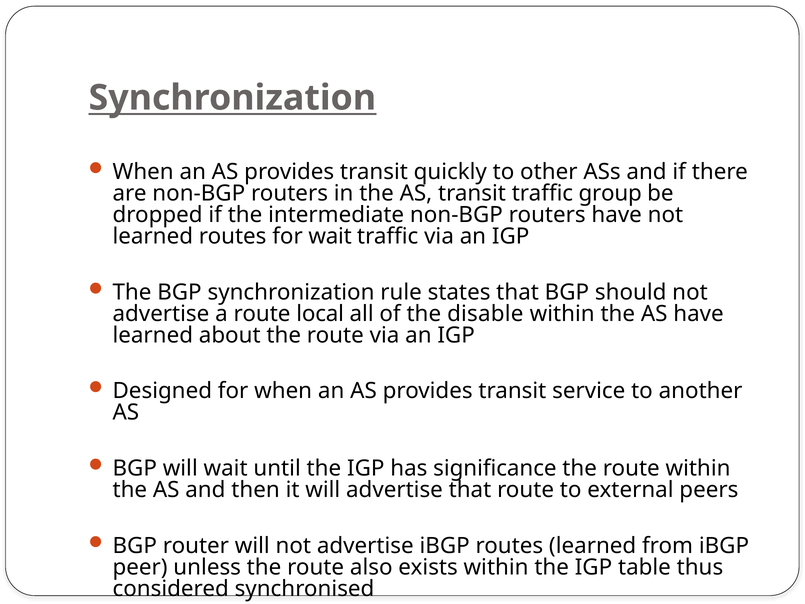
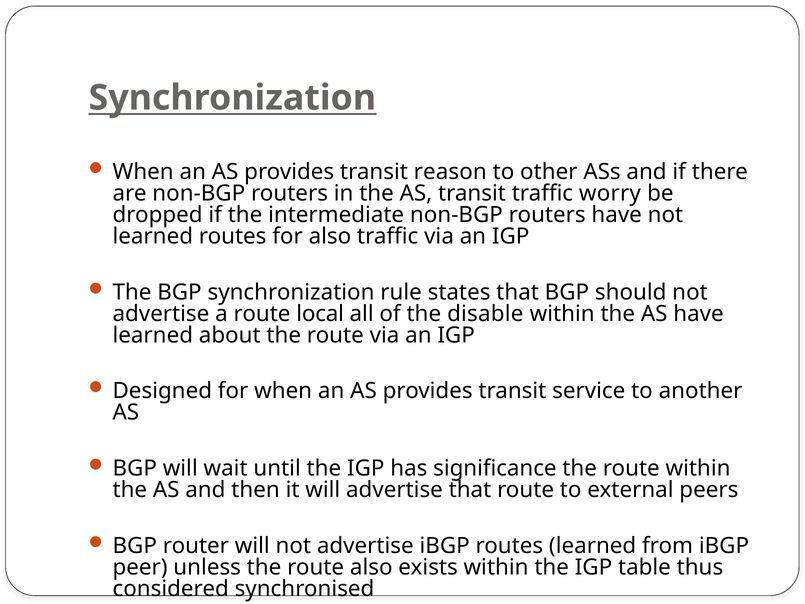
quickly: quickly -> reason (450, 172)
group: group -> worry (610, 193)
for wait: wait -> also (330, 236)
